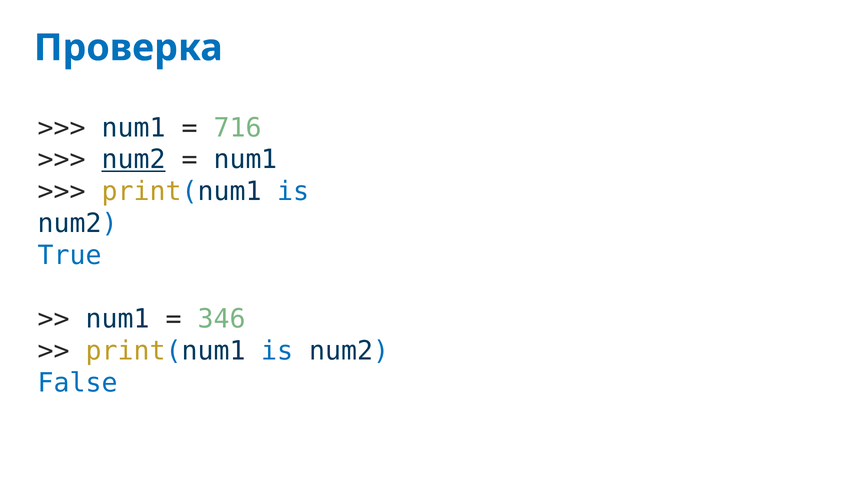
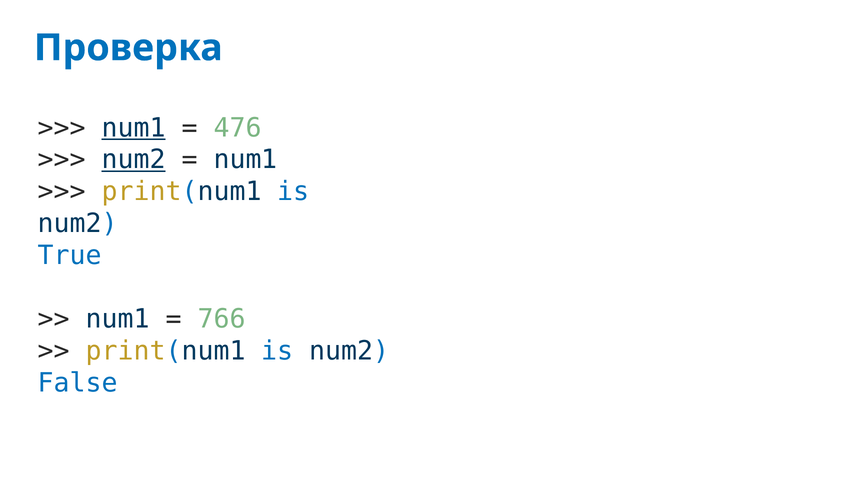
num1 underline: none -> present (134, 128)
716: 716 -> 476 (238, 128)
346: 346 -> 766 (222, 319)
